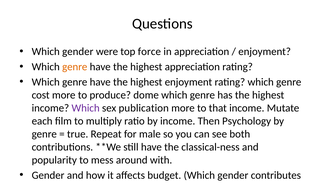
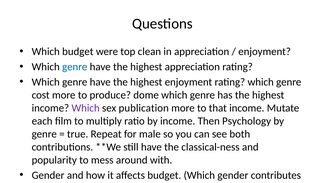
gender: gender -> budget (78, 52)
force: force -> clean (149, 52)
genre colour: orange -> blue (75, 67)
